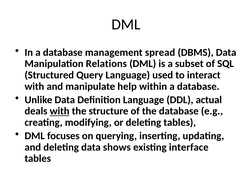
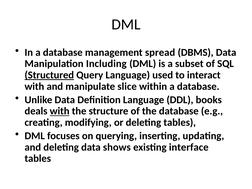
Relations: Relations -> Including (106, 64)
Structured underline: none -> present (49, 75)
help: help -> slice (127, 86)
actual: actual -> books (209, 100)
